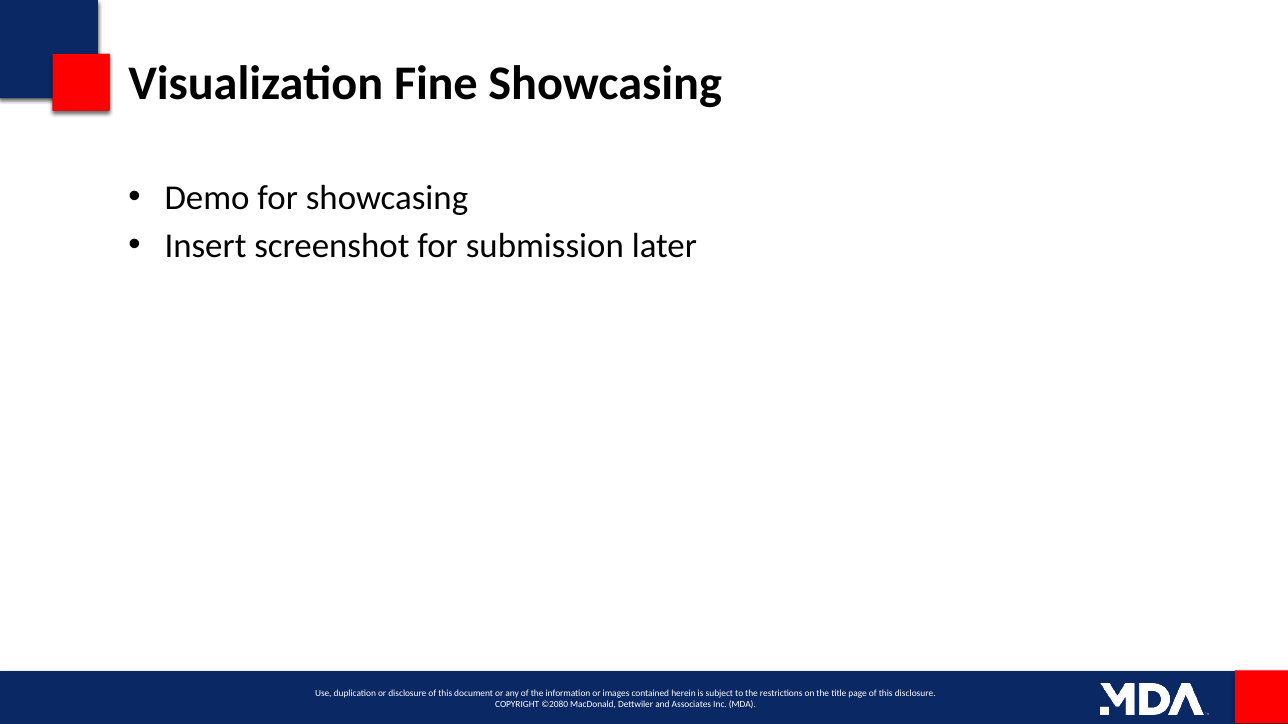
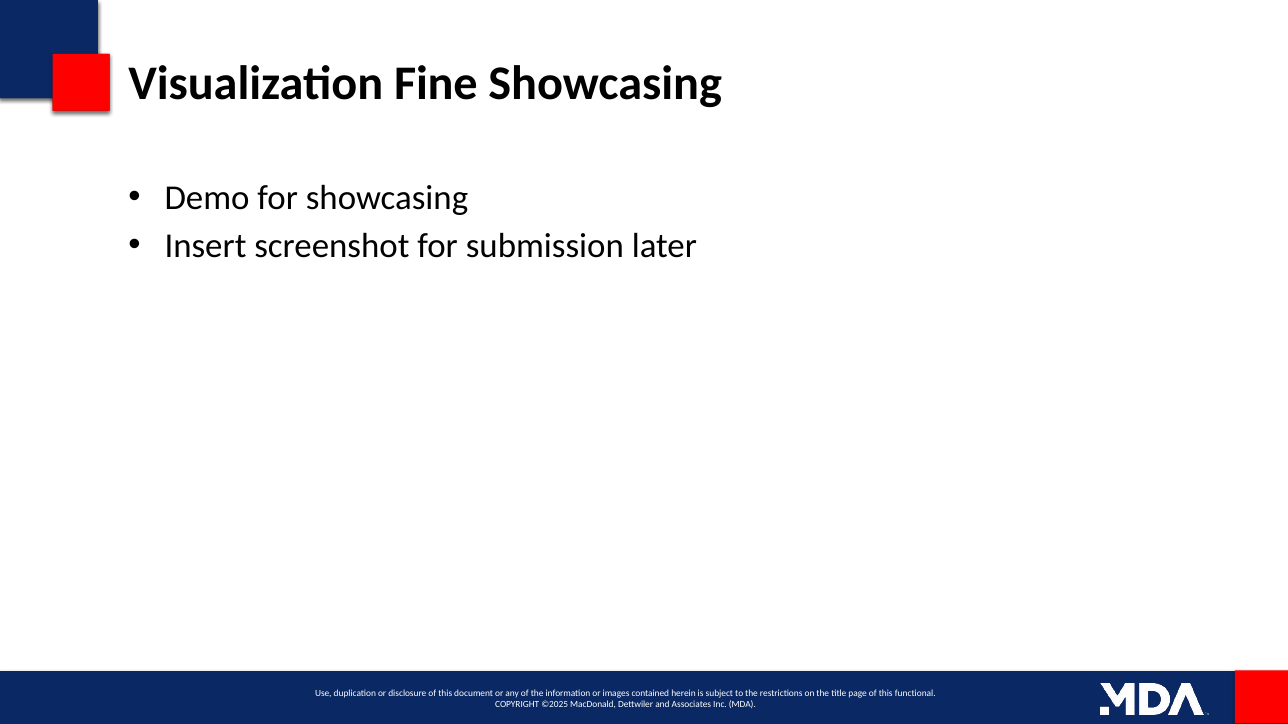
this disclosure: disclosure -> functional (915, 694)
©2080: ©2080 -> ©2025 (555, 705)
